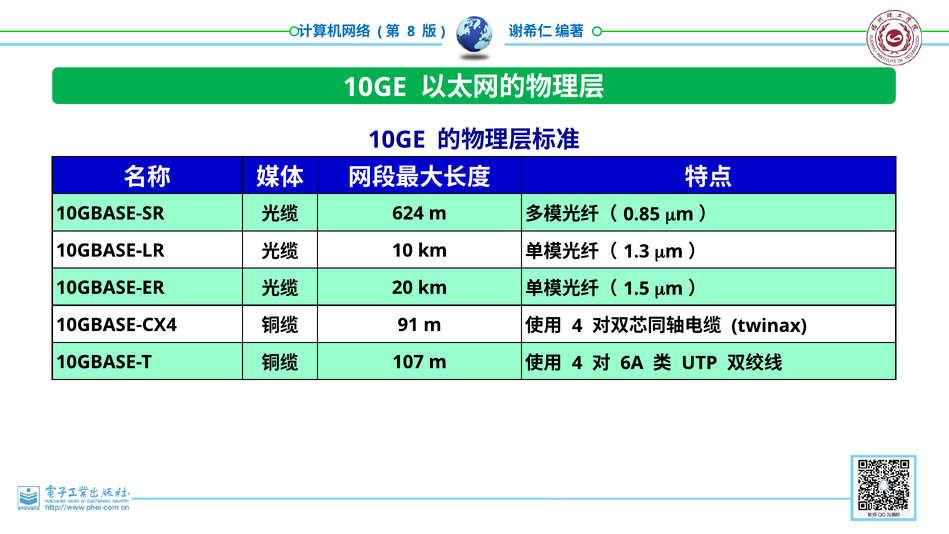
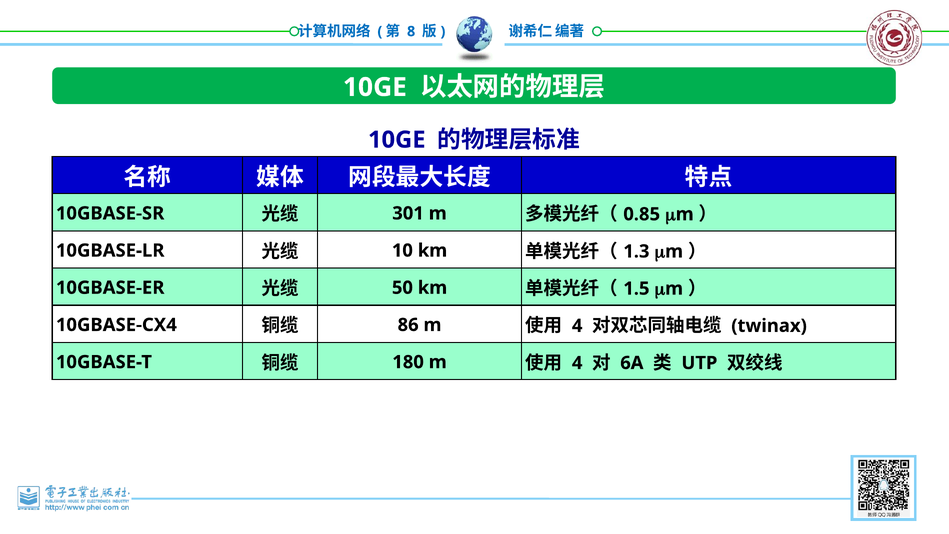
624: 624 -> 301 (408, 213)
20: 20 -> 50 (402, 288)
91: 91 -> 86 (408, 325)
107: 107 -> 180 (408, 362)
